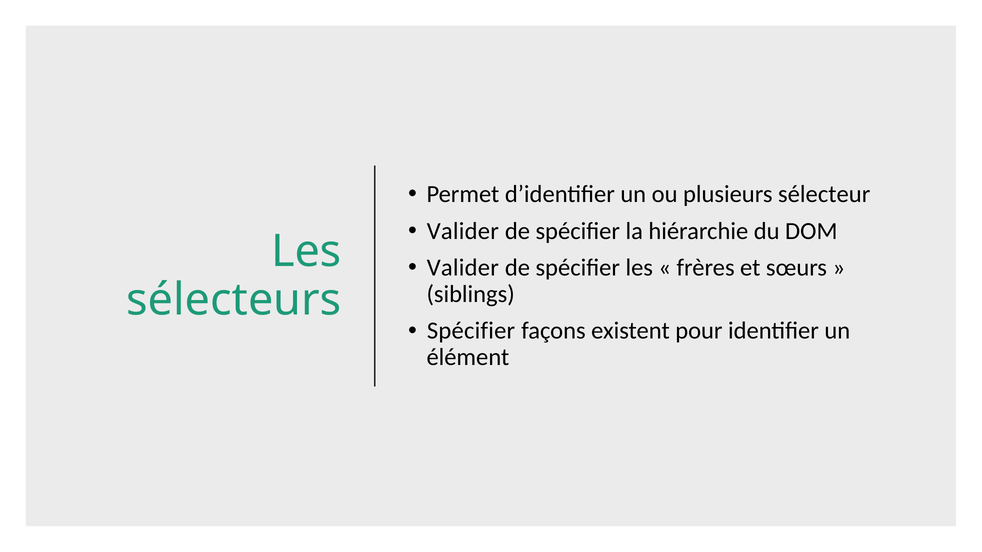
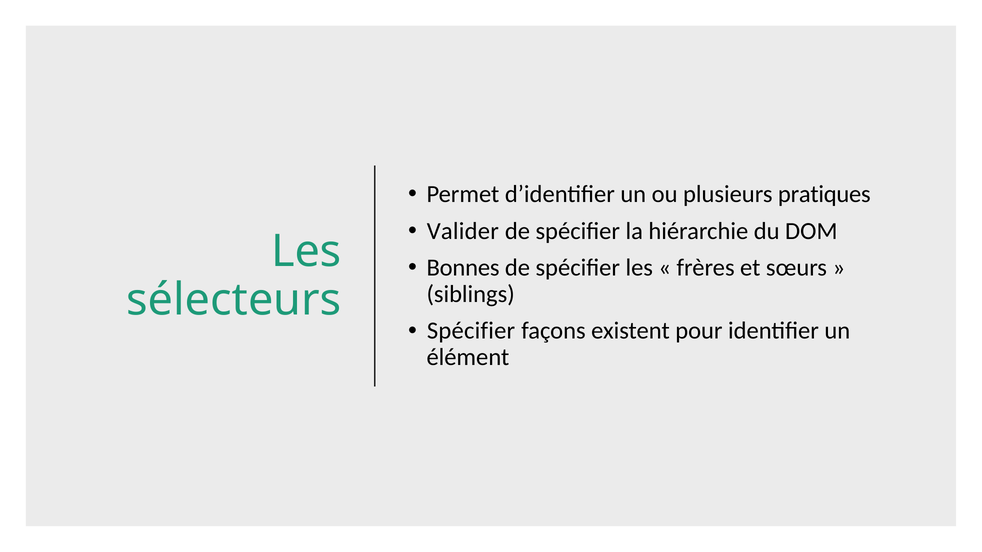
sélecteur: sélecteur -> pratiques (824, 194)
Valider: Valider -> Bonnes (463, 268)
